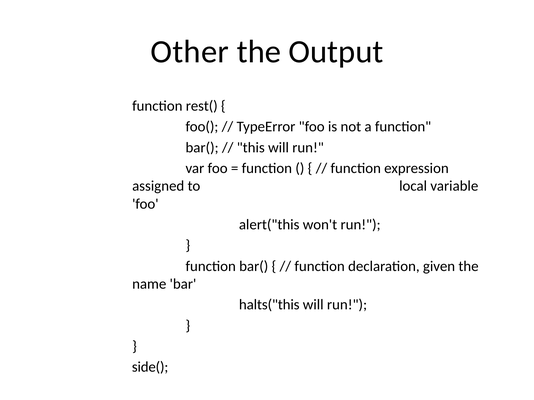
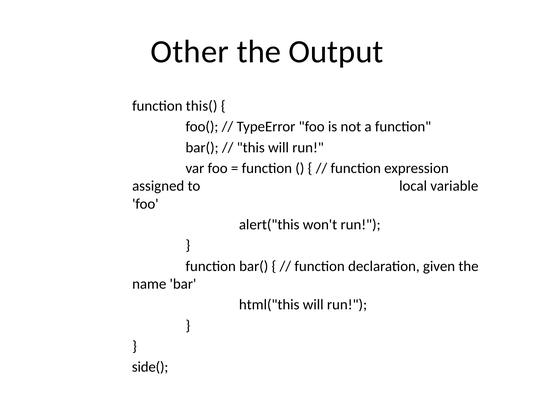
rest(: rest( -> this( (202, 106)
halts("this: halts("this -> html("this (269, 305)
